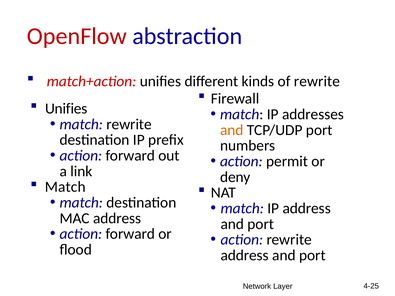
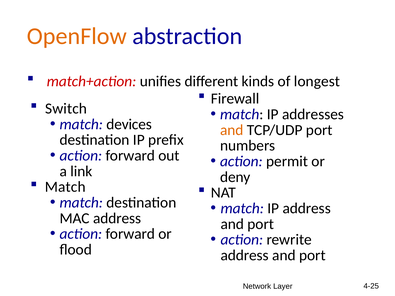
OpenFlow colour: red -> orange (77, 36)
of rewrite: rewrite -> longest (317, 81)
Unifies: Unifies -> Switch (66, 109)
match rewrite: rewrite -> devices (129, 124)
